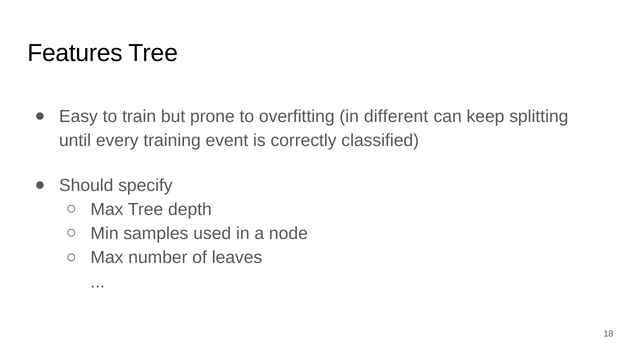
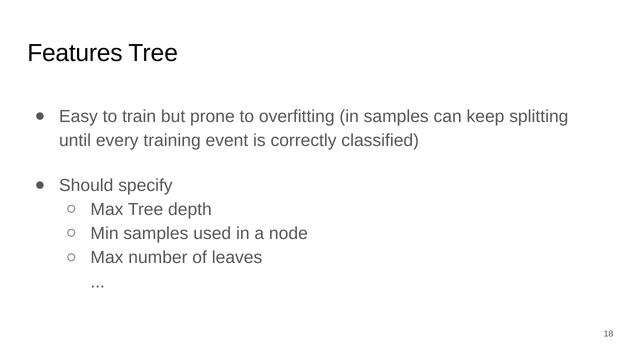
in different: different -> samples (396, 116)
